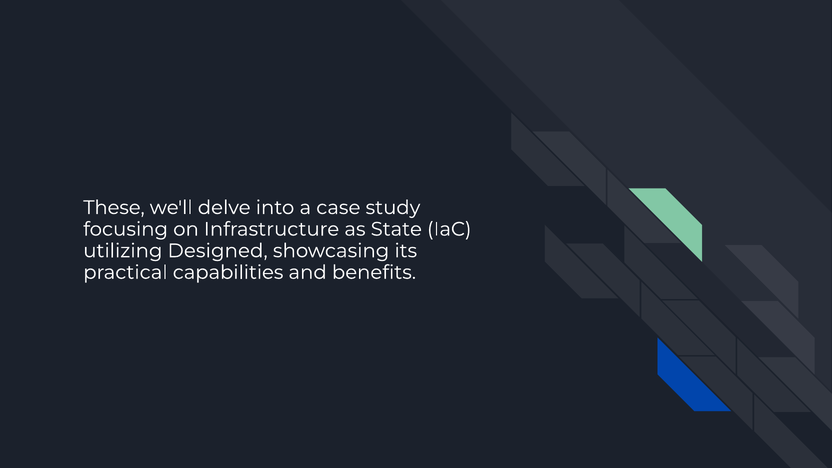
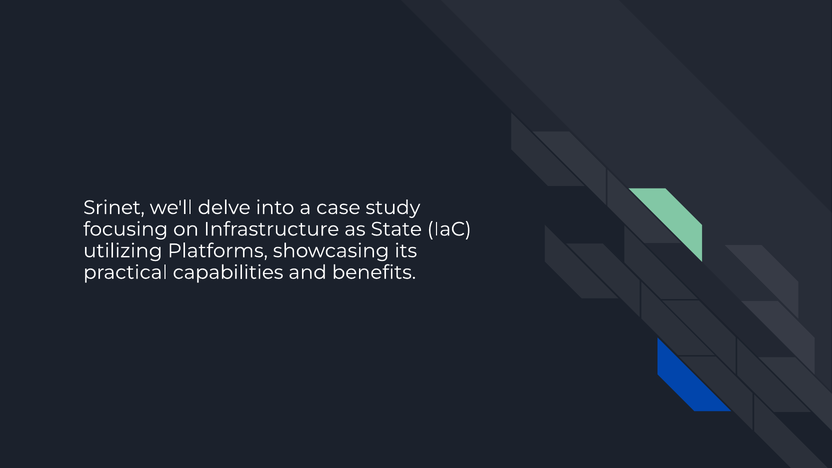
These: These -> Srinet (114, 208)
Designed: Designed -> Platforms (218, 251)
